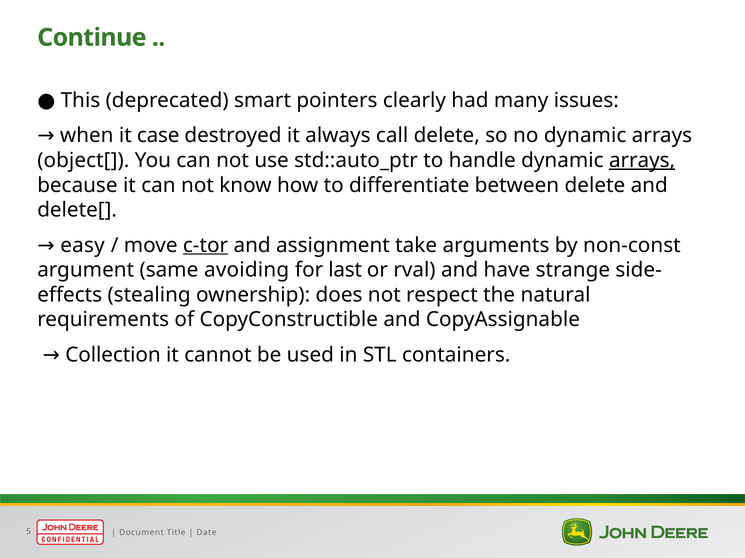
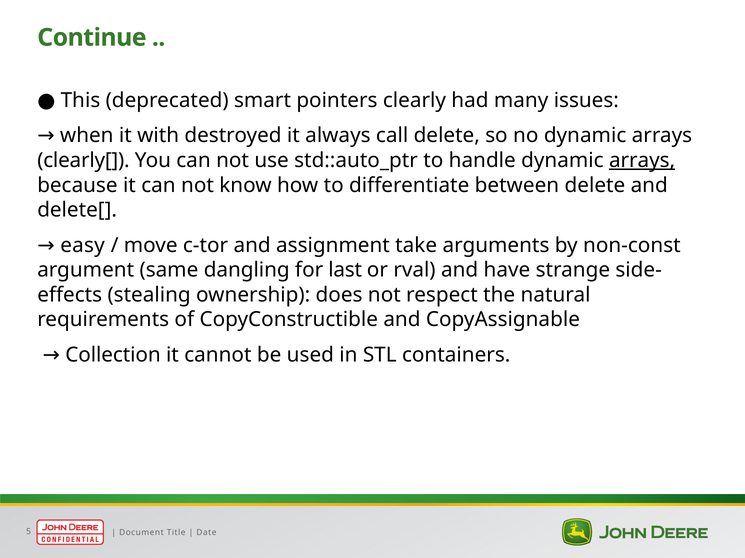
case: case -> with (158, 136)
object[: object[ -> clearly[ (83, 161)
c-tor underline: present -> none (206, 246)
avoiding: avoiding -> dangling (247, 270)
